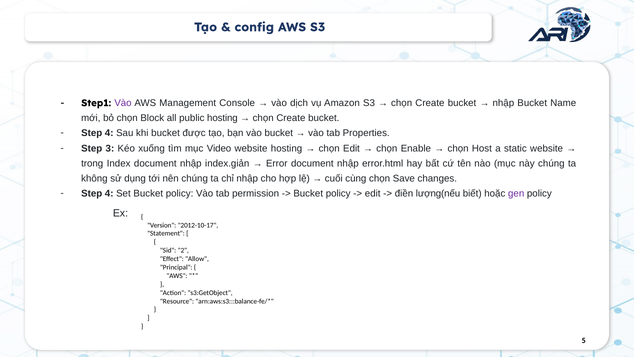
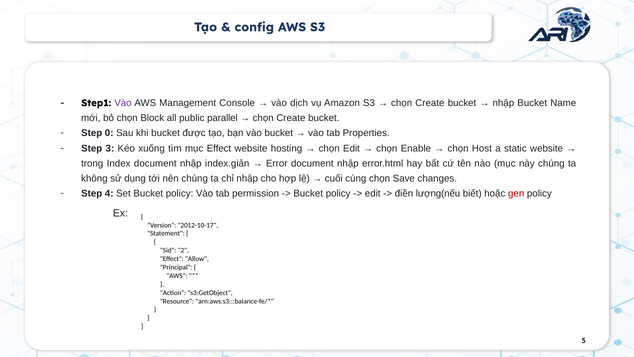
public hosting: hosting -> parallel (222, 118)
4: 4 -> 0 (109, 133)
mục Video: Video -> Effect (219, 148)
gen colour: purple -> red (516, 194)
